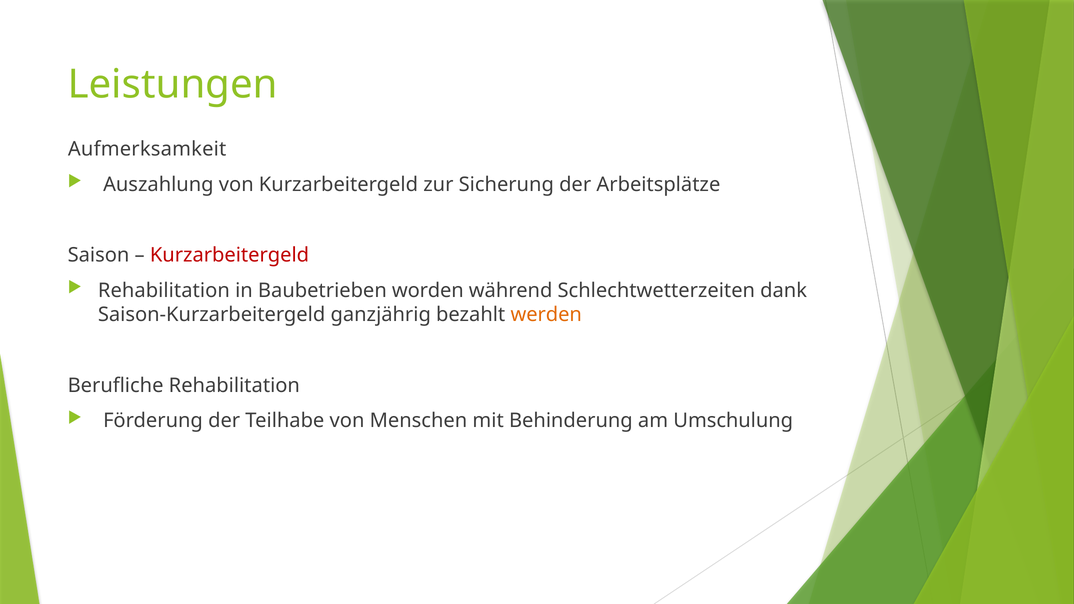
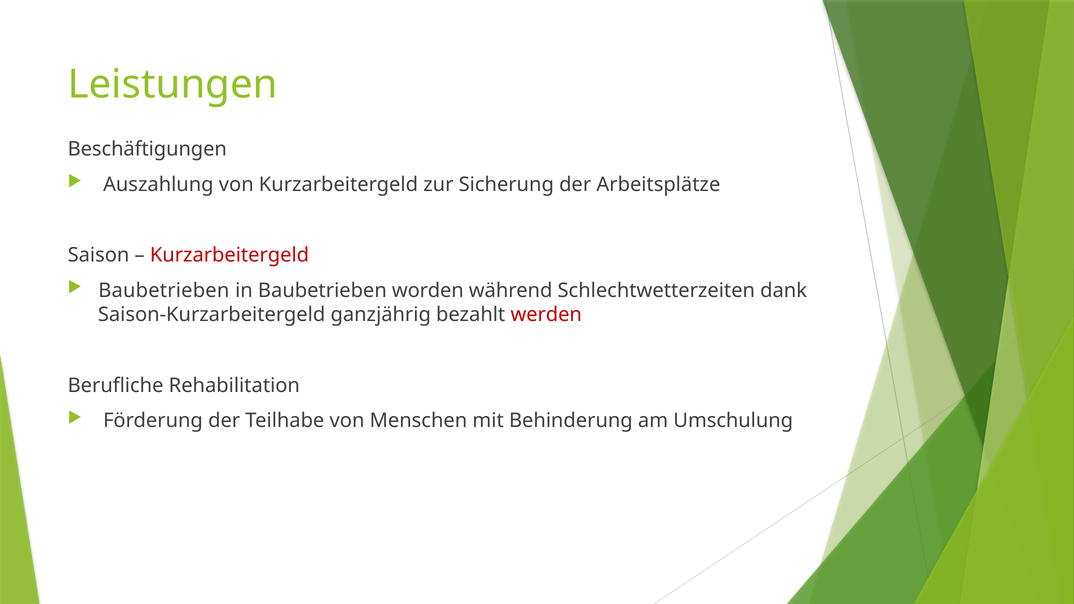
Aufmerksamkeit: Aufmerksamkeit -> Beschäftigungen (147, 149)
Rehabilitation: Rehabilitation -> Baubetrieben (164, 291)
werden colour: orange -> red (546, 315)
